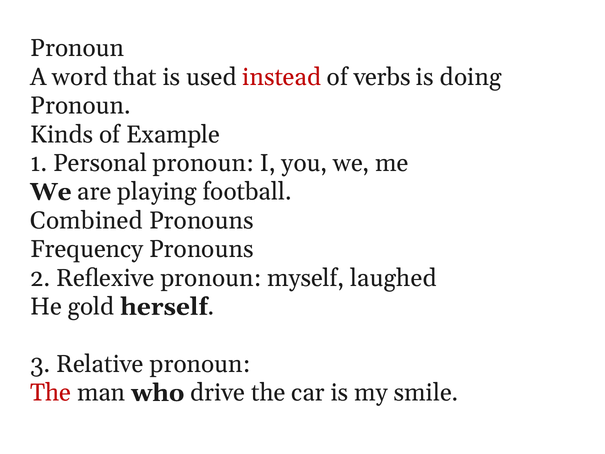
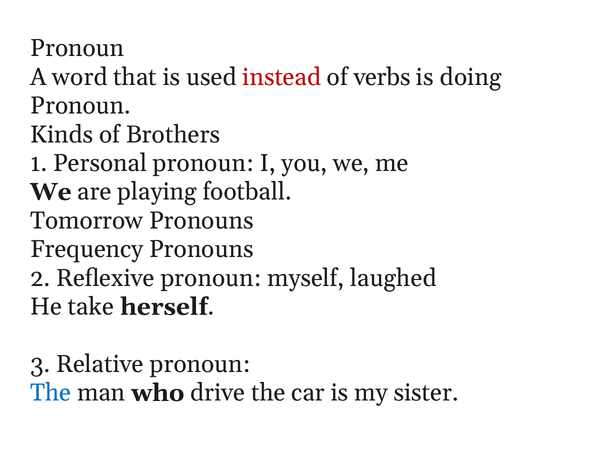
Example: Example -> Brothers (173, 134)
Combined: Combined -> Tomorrow (87, 220)
gold: gold -> take (91, 307)
The colour: red -> blue (51, 393)
smile: smile -> sister (426, 393)
